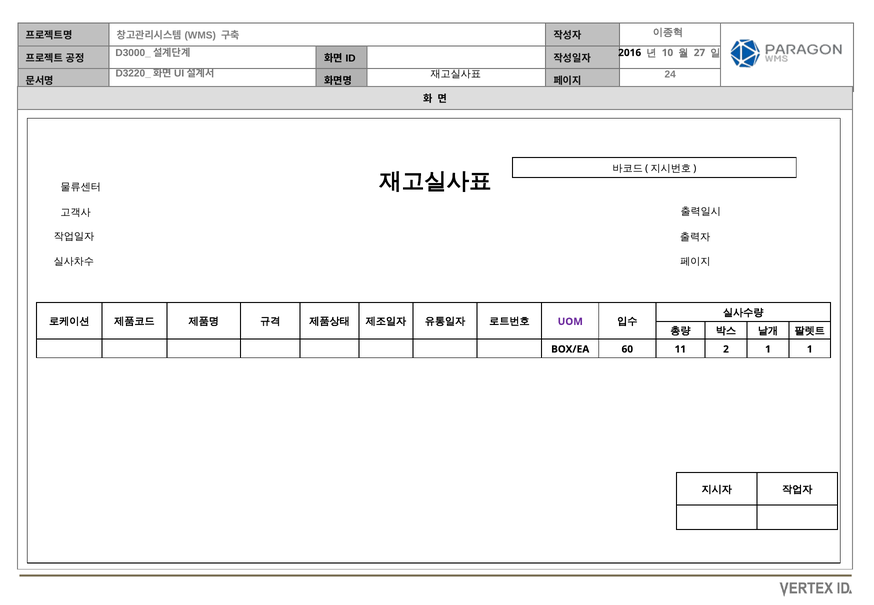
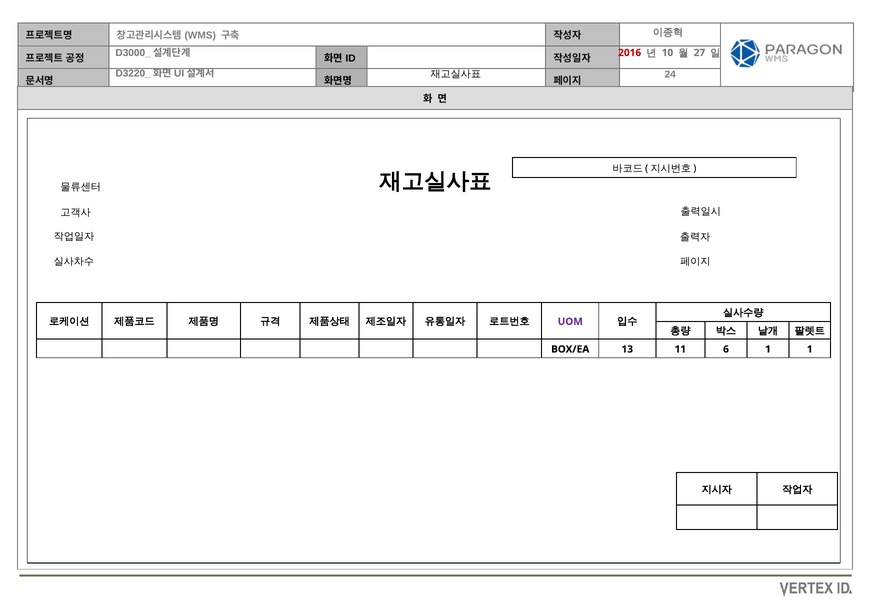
2016 colour: black -> red (630, 53)
60: 60 -> 13 (627, 349)
2: 2 -> 6 (726, 349)
